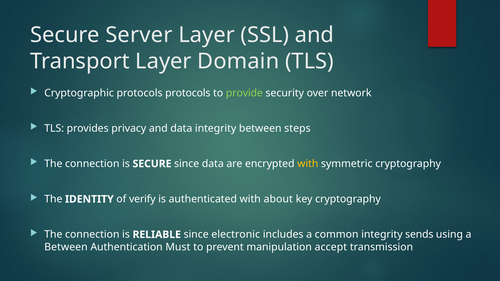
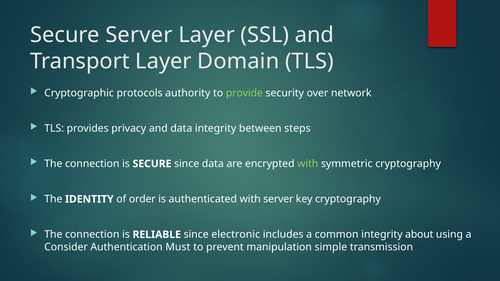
protocols protocols: protocols -> authority (188, 93)
with colour: yellow -> light green (308, 164)
verify: verify -> order (142, 199)
with about: about -> server (278, 199)
sends: sends -> about (419, 235)
Between: Between -> Consider (66, 247)
accept: accept -> simple (331, 247)
